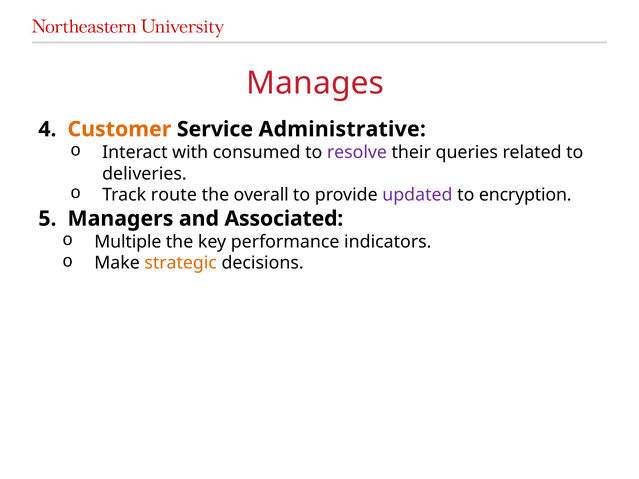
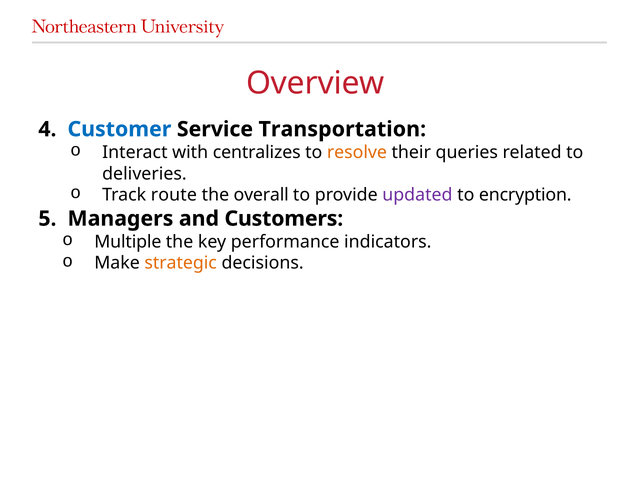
Manages: Manages -> Overview (315, 83)
Customer colour: orange -> blue (119, 129)
Administrative: Administrative -> Transportation (342, 129)
consumed: consumed -> centralizes (257, 152)
resolve colour: purple -> orange (357, 152)
Associated: Associated -> Customers (284, 219)
